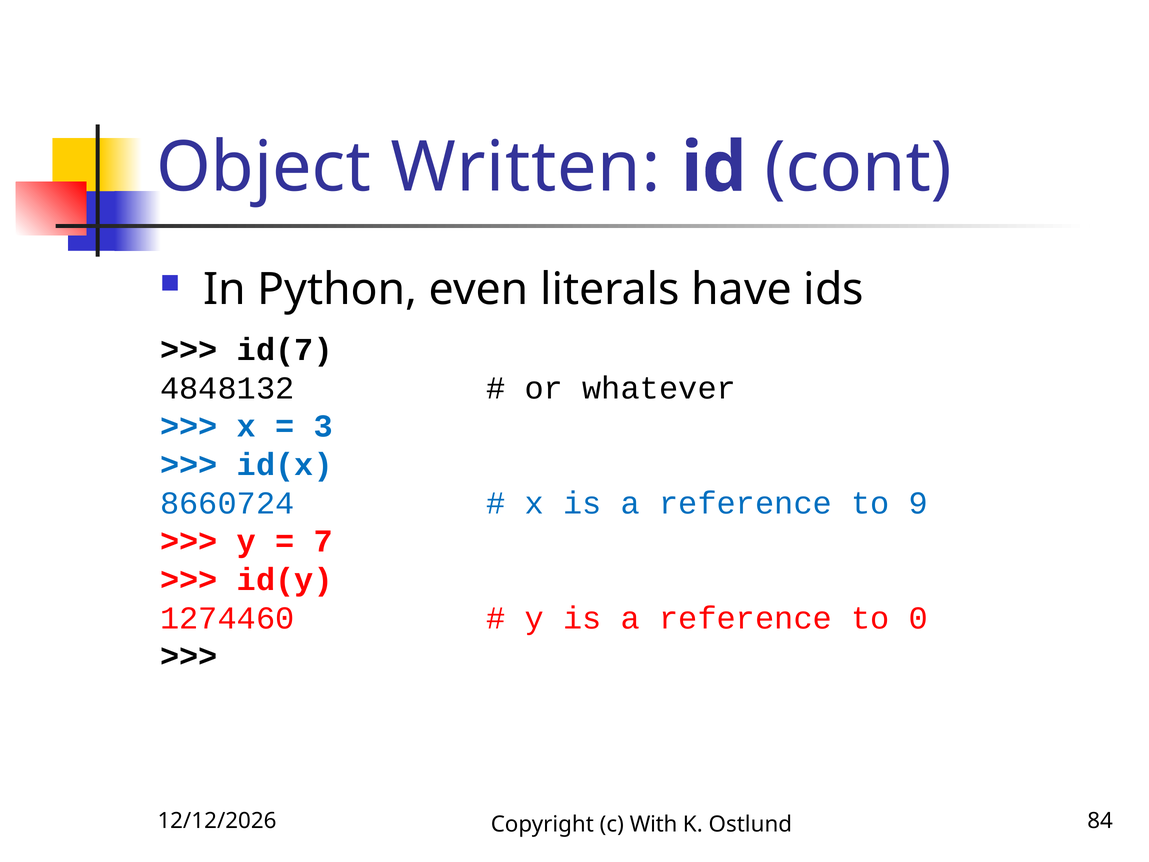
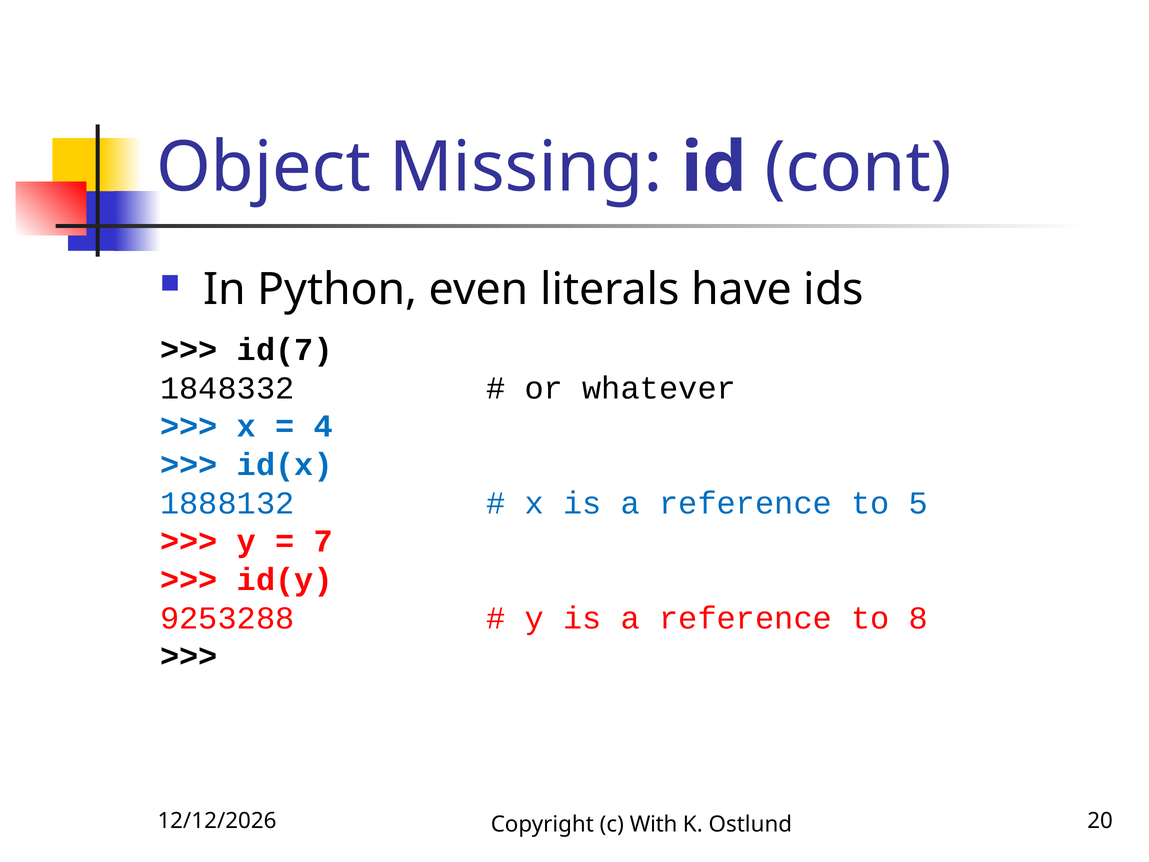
Written: Written -> Missing (526, 168)
4848132: 4848132 -> 1848332 (227, 388)
3: 3 -> 4 (323, 426)
8660724: 8660724 -> 1888132 (227, 503)
9: 9 -> 5 (918, 503)
1274460: 1274460 -> 9253288 (227, 618)
0: 0 -> 8 (918, 618)
84: 84 -> 20 (1100, 821)
